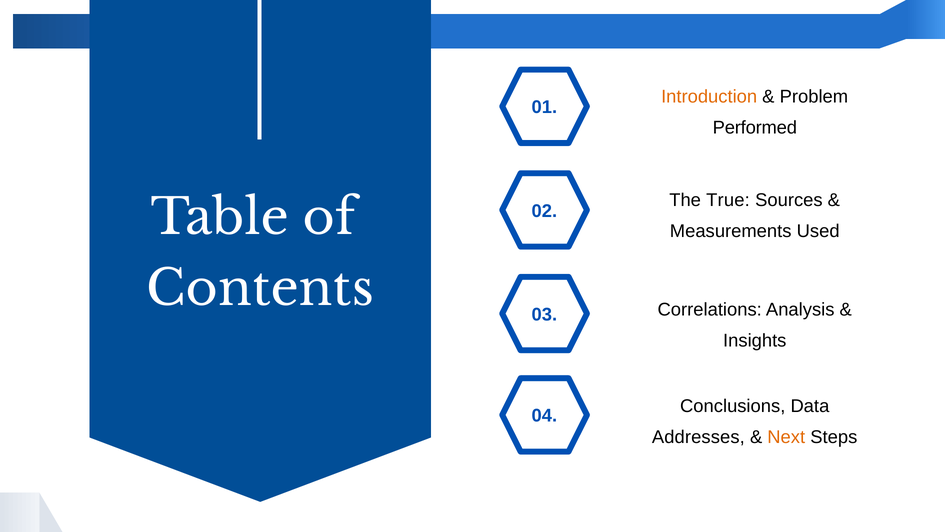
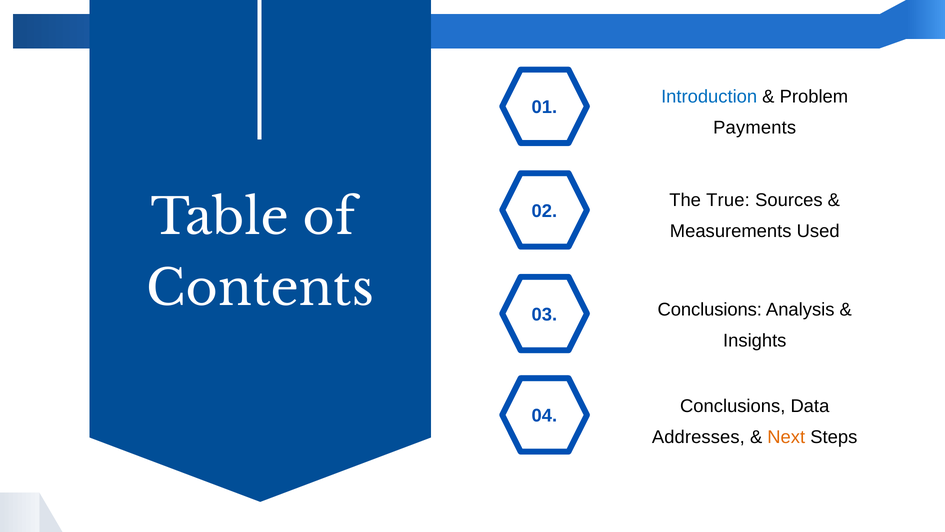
Introduction colour: orange -> blue (709, 97)
Performed: Performed -> Payments (755, 127)
Correlations: Correlations -> Conclusions (710, 309)
